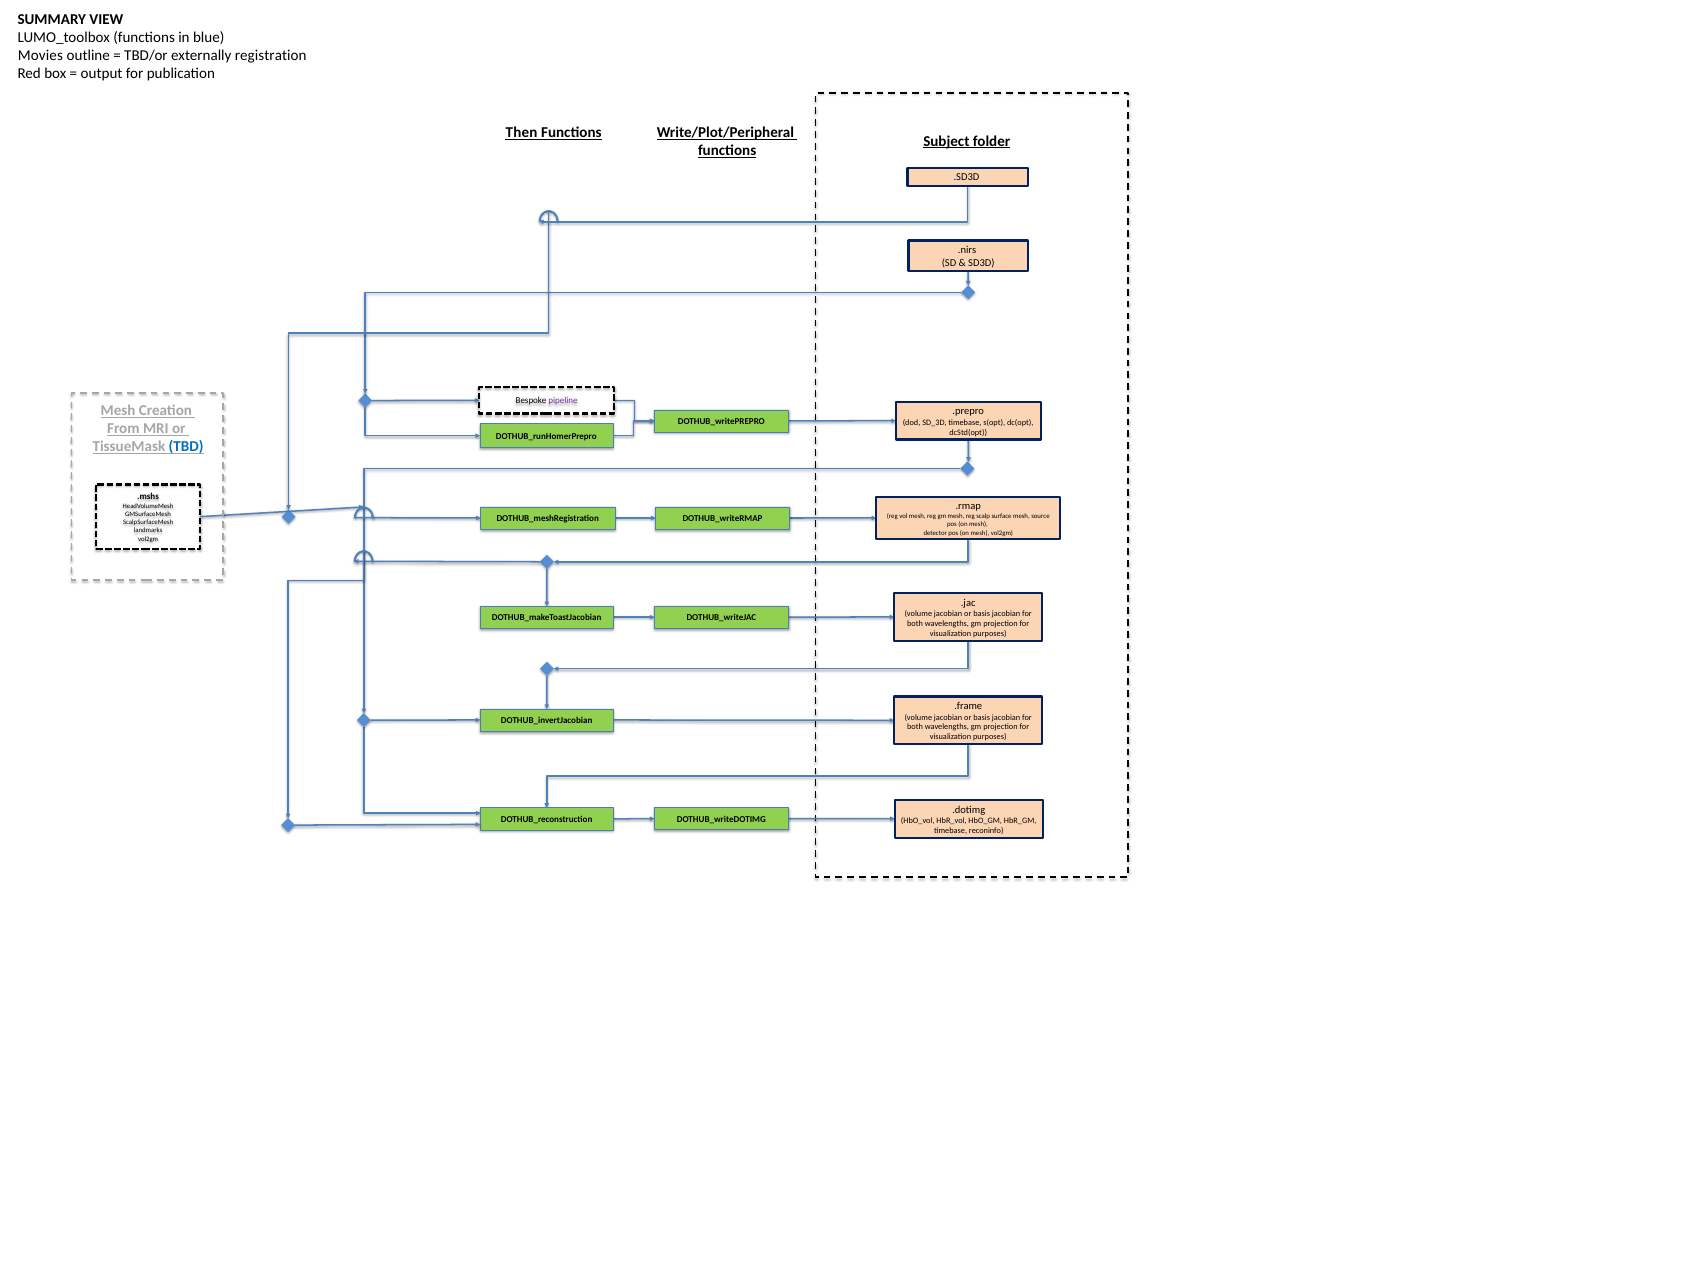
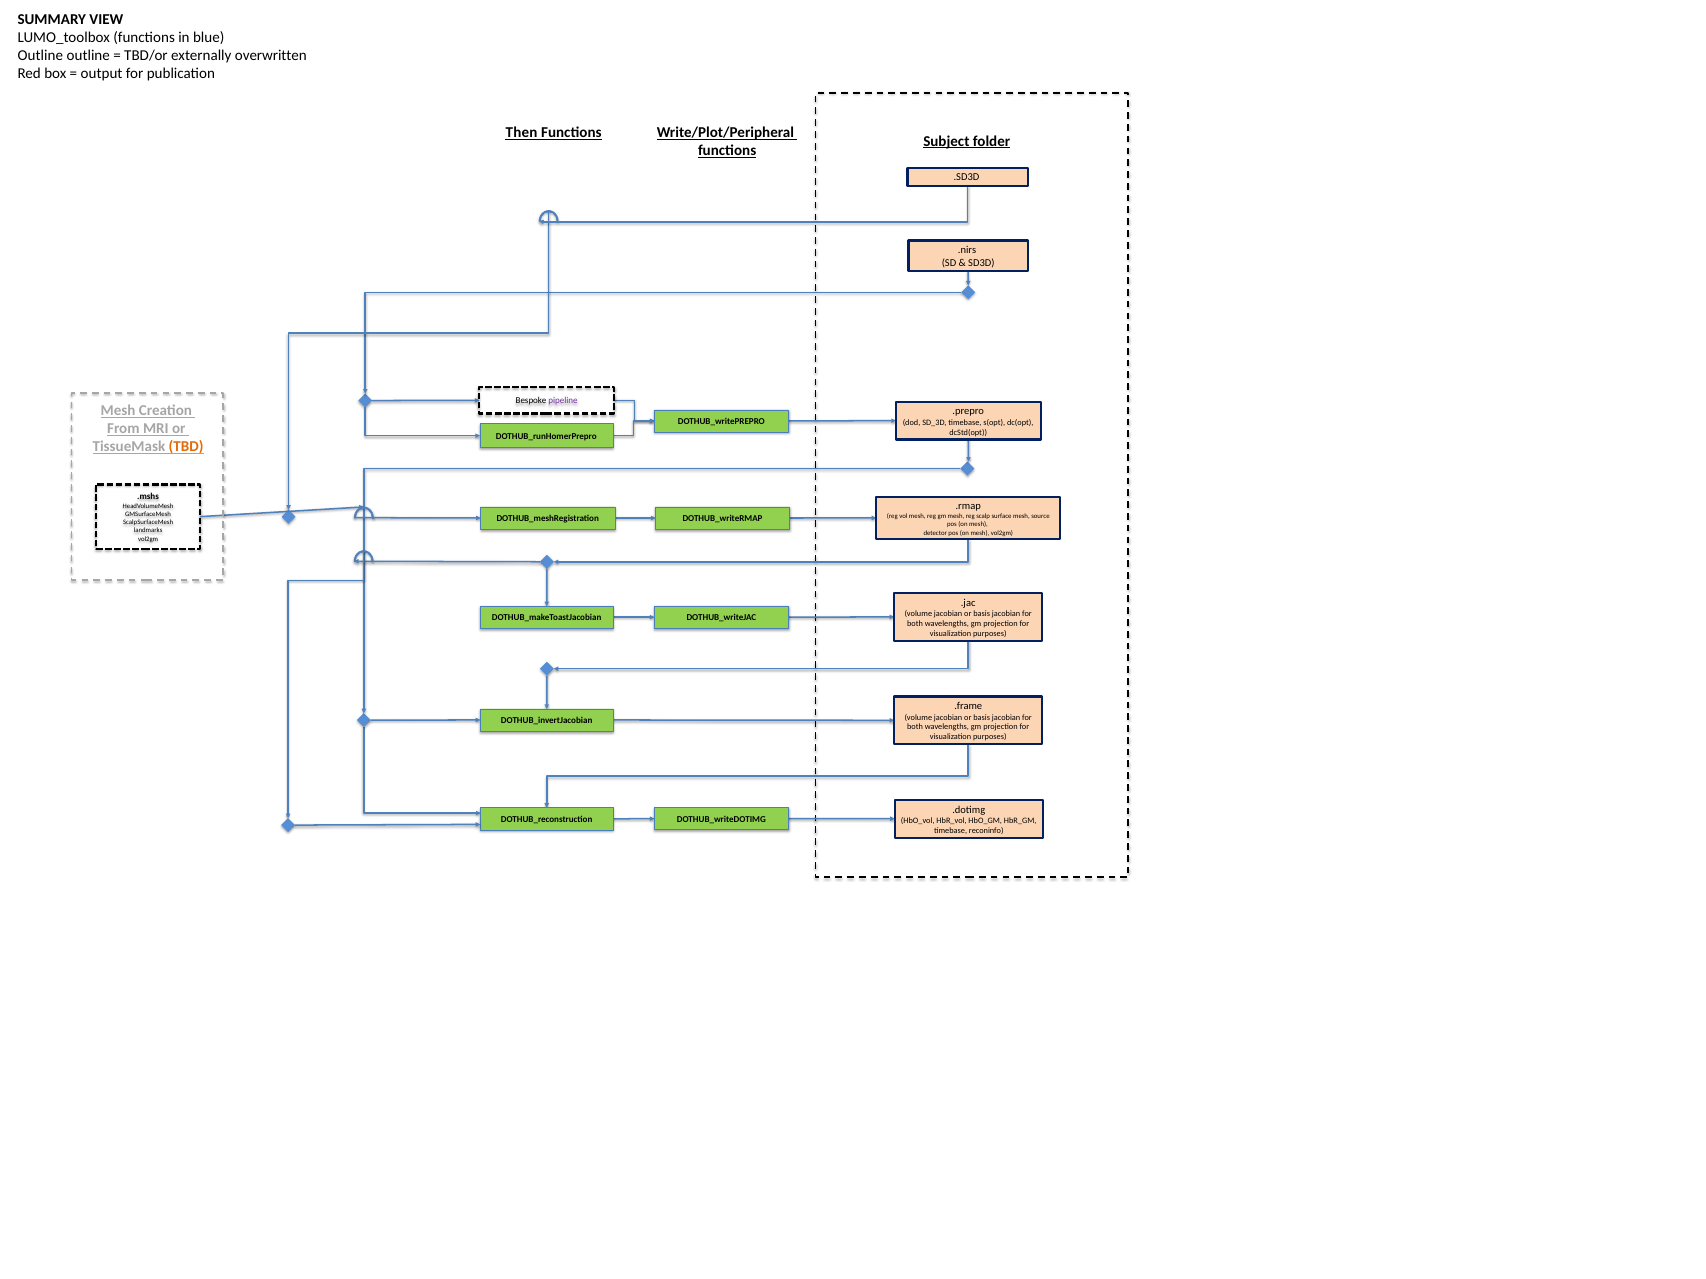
Movies: Movies -> Outline (40, 56)
registration: registration -> overwritten (271, 56)
TBD colour: blue -> orange (186, 447)
